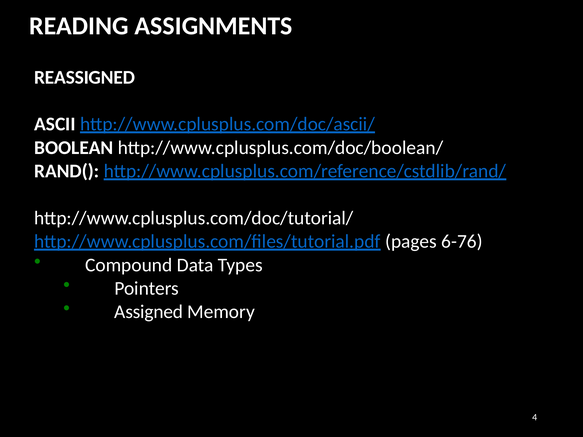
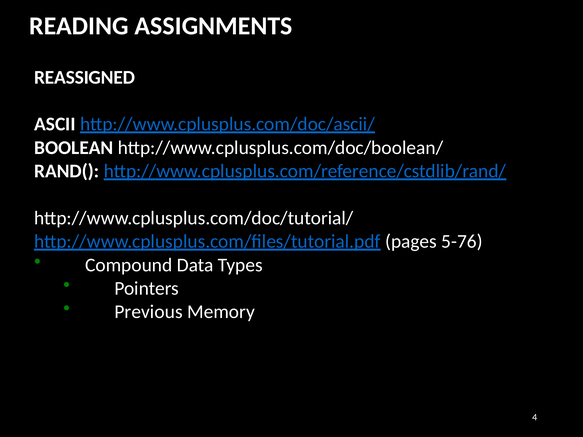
6-76: 6-76 -> 5-76 (462, 241)
Assigned: Assigned -> Previous (149, 312)
